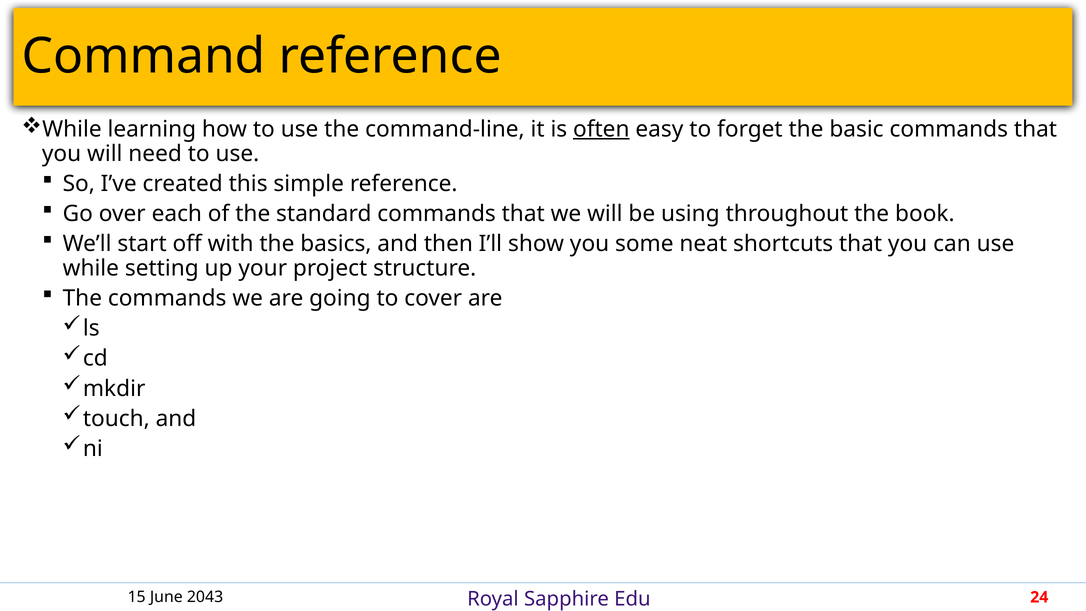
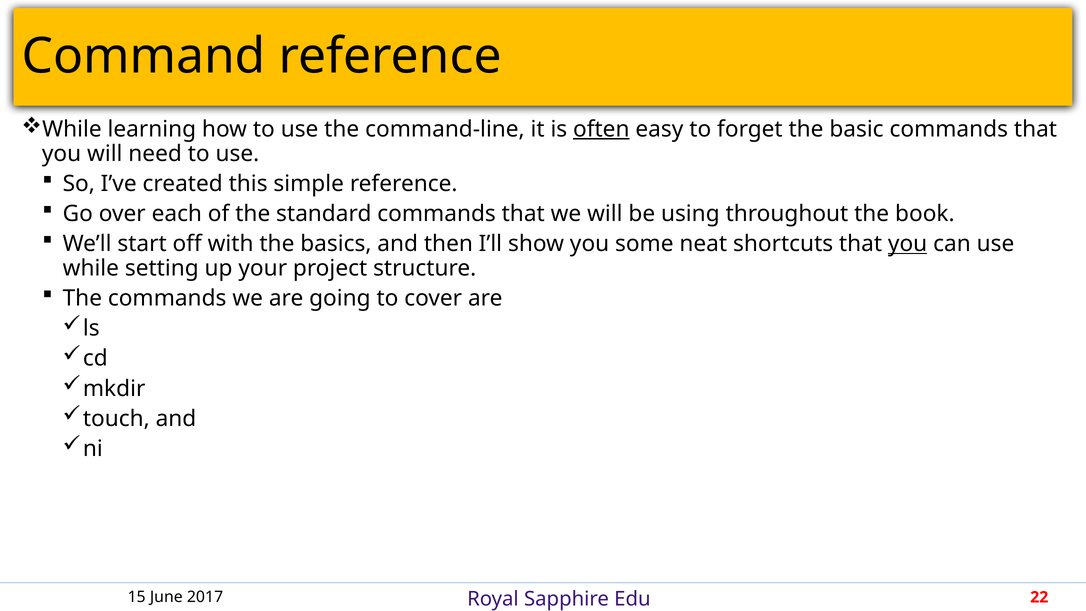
you underline: none -> present (908, 244)
2043: 2043 -> 2017 (205, 597)
24: 24 -> 22 (1039, 597)
